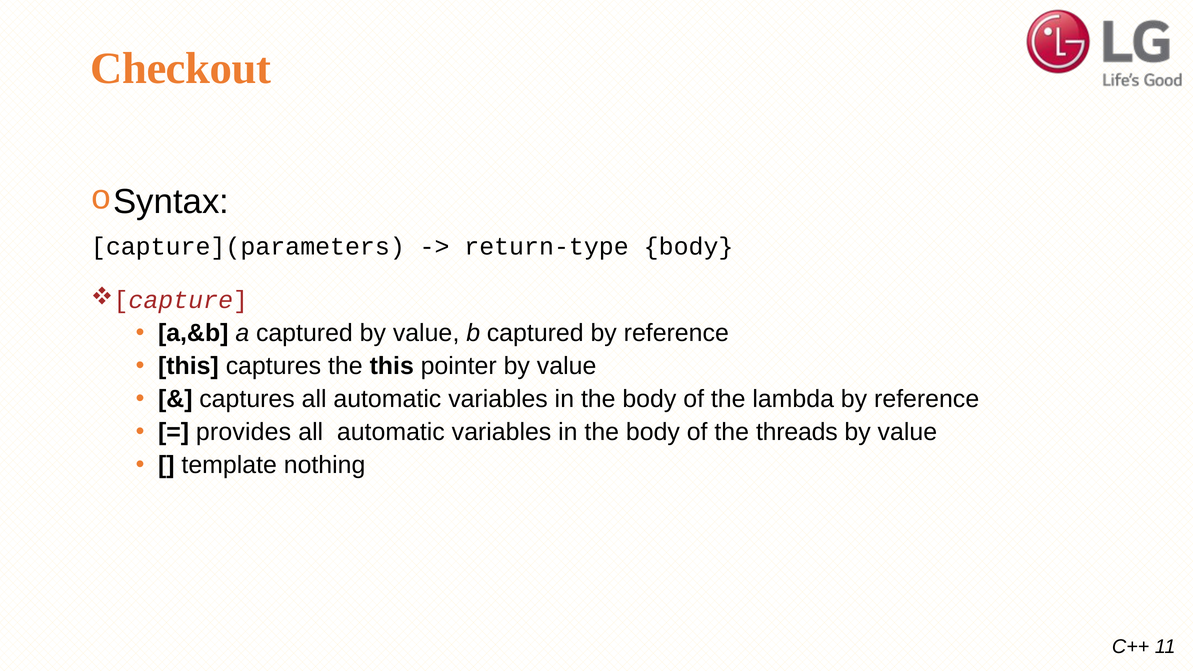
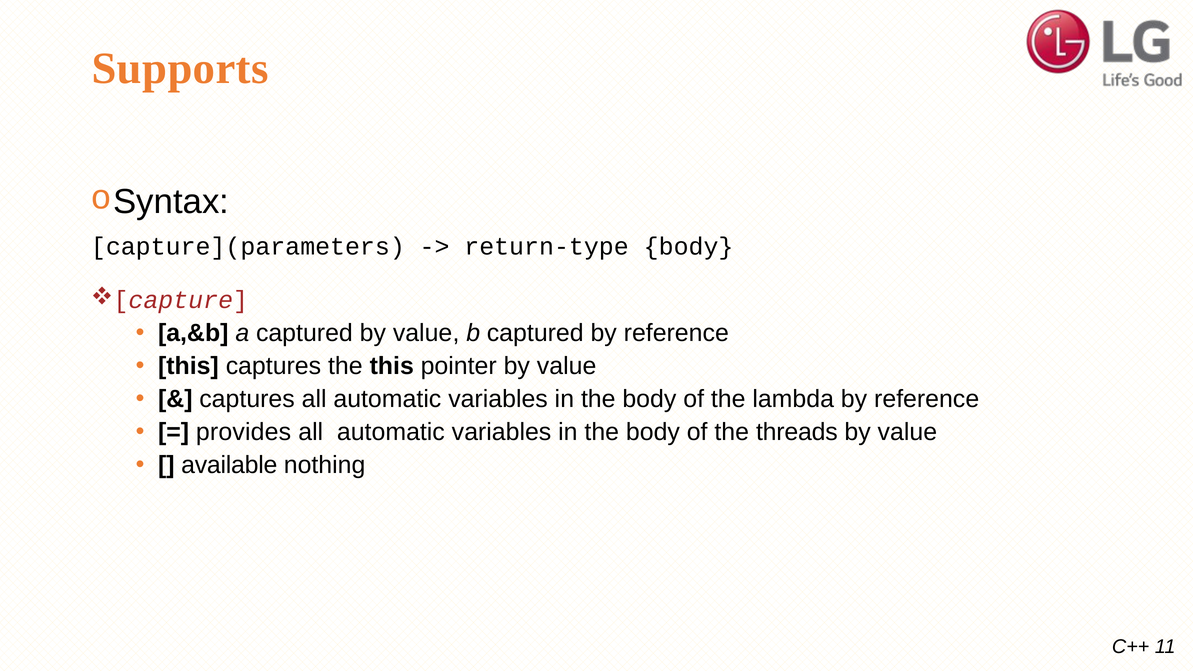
Checkout: Checkout -> Supports (180, 69)
template: template -> available (229, 465)
